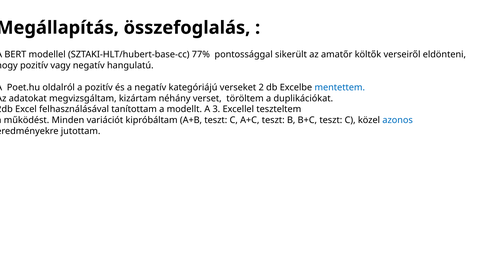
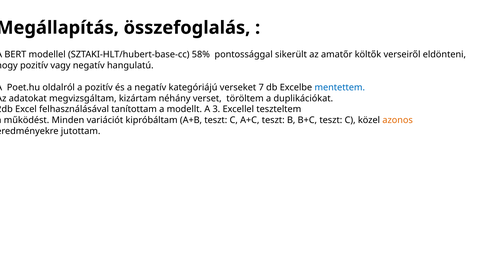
77%: 77% -> 58% (201, 55)
2: 2 -> 7 (261, 87)
azonos colour: blue -> orange (398, 120)
